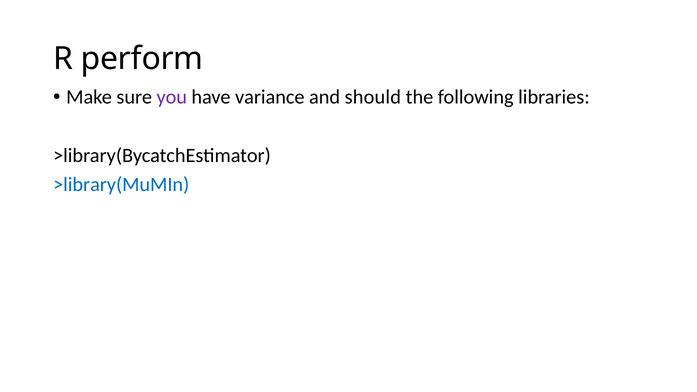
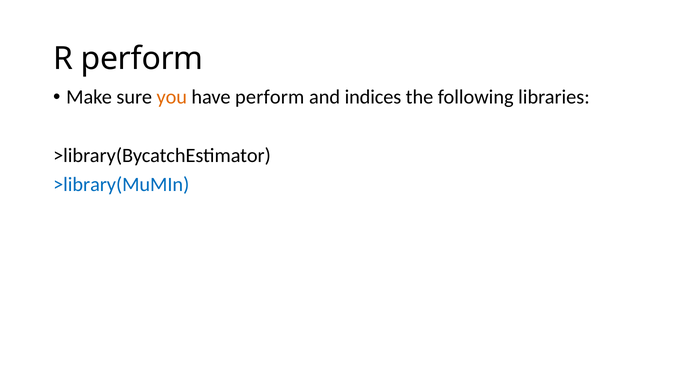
you colour: purple -> orange (172, 97)
have variance: variance -> perform (270, 97)
should: should -> indices (373, 97)
